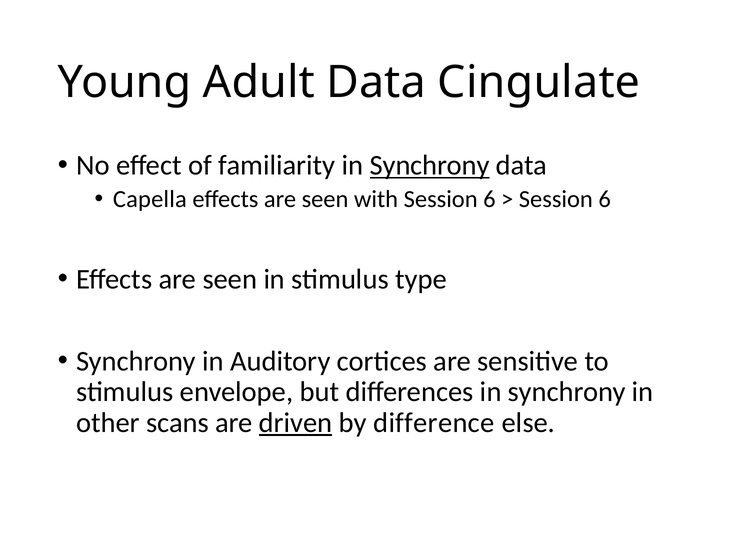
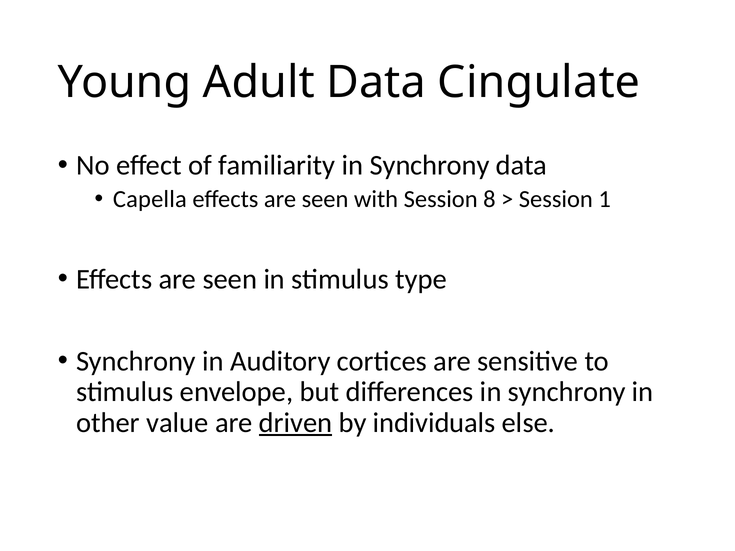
Synchrony underline: present -> none (430, 166)
with Session 6: 6 -> 8 (489, 199)
6: 6 -> 1 (605, 199)
scans: scans -> value (177, 423)
difference: difference -> individuals (434, 423)
